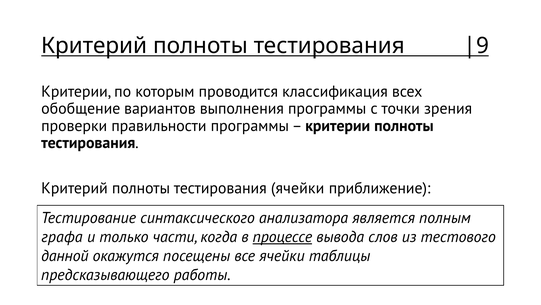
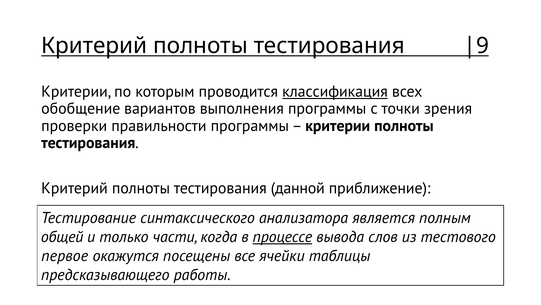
классификация underline: none -> present (335, 91)
тестирования ячейки: ячейки -> данной (298, 188)
графа: графа -> общей (62, 236)
данной: данной -> первое (65, 255)
